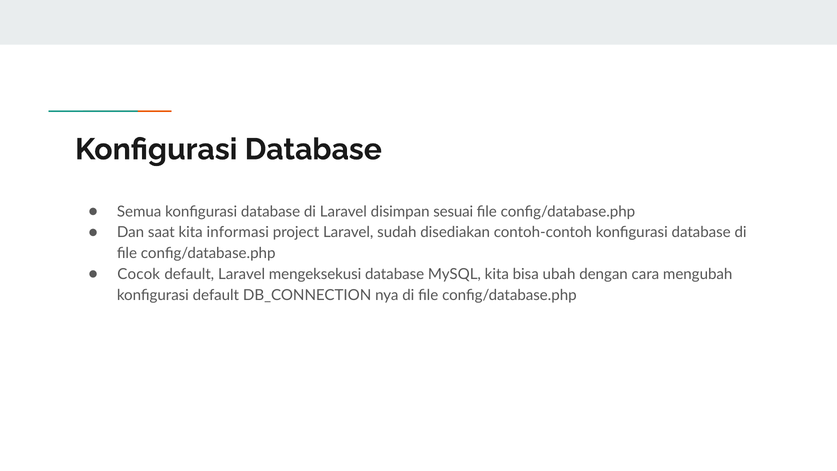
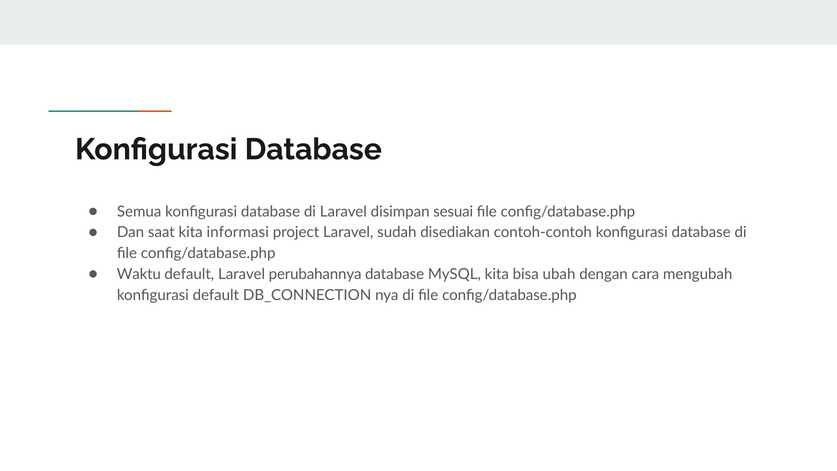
Cocok: Cocok -> Waktu (139, 274)
mengeksekusi: mengeksekusi -> perubahannya (315, 274)
